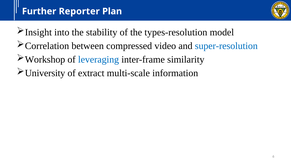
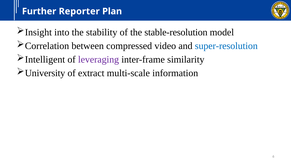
types-resolution: types-resolution -> stable-resolution (176, 32)
Workshop: Workshop -> Intelligent (45, 59)
leveraging colour: blue -> purple (98, 59)
